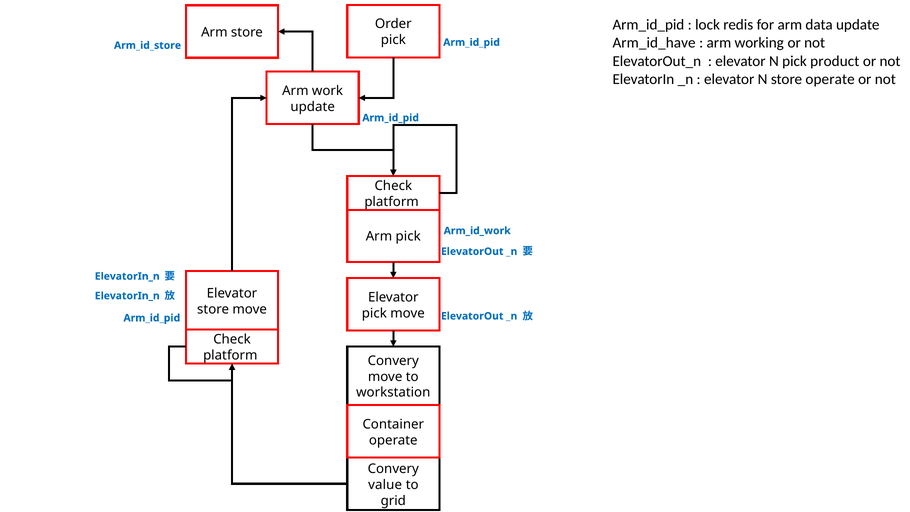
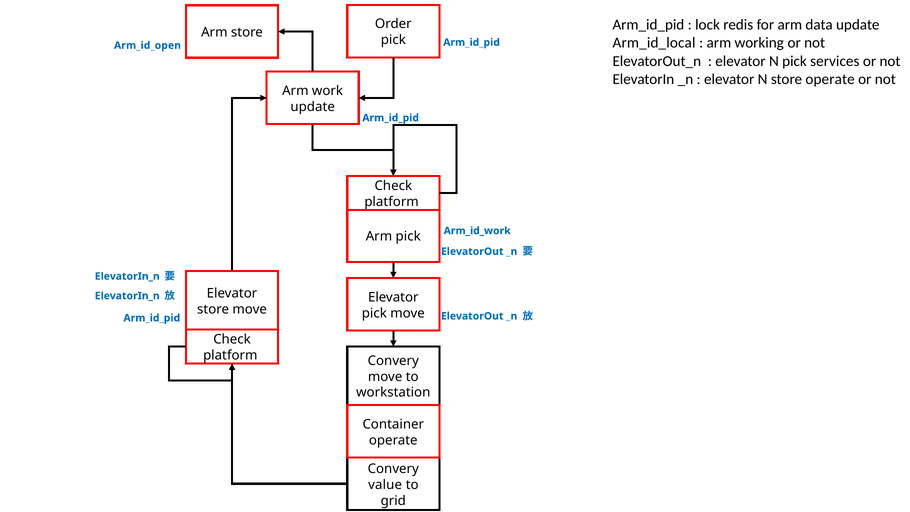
Arm_id_have: Arm_id_have -> Arm_id_local (654, 43)
Arm_id_store: Arm_id_store -> Arm_id_open (147, 45)
product: product -> services (835, 61)
